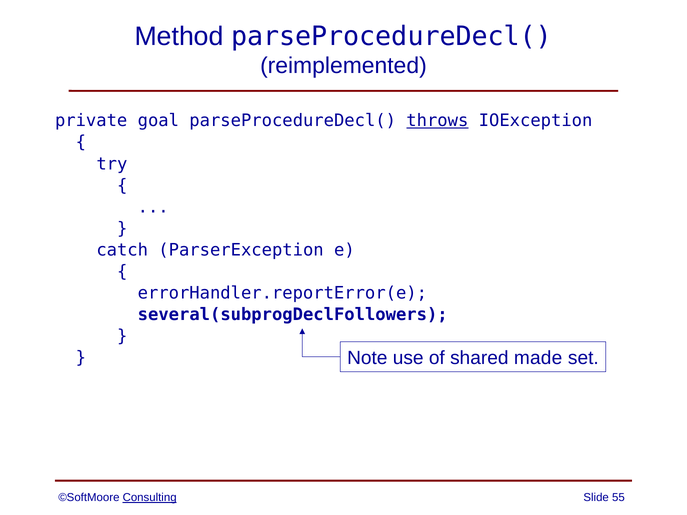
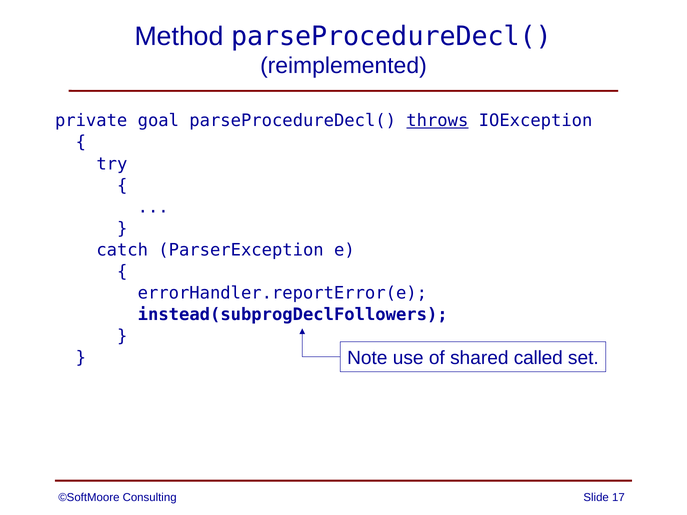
several(subprogDeclFollowers: several(subprogDeclFollowers -> instead(subprogDeclFollowers (293, 315)
made: made -> called (538, 358)
Consulting underline: present -> none (150, 498)
55: 55 -> 17 (618, 498)
